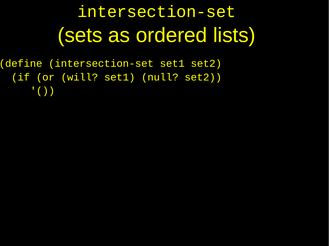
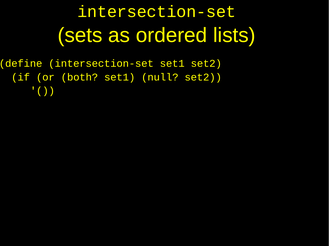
will: will -> both (79, 77)
